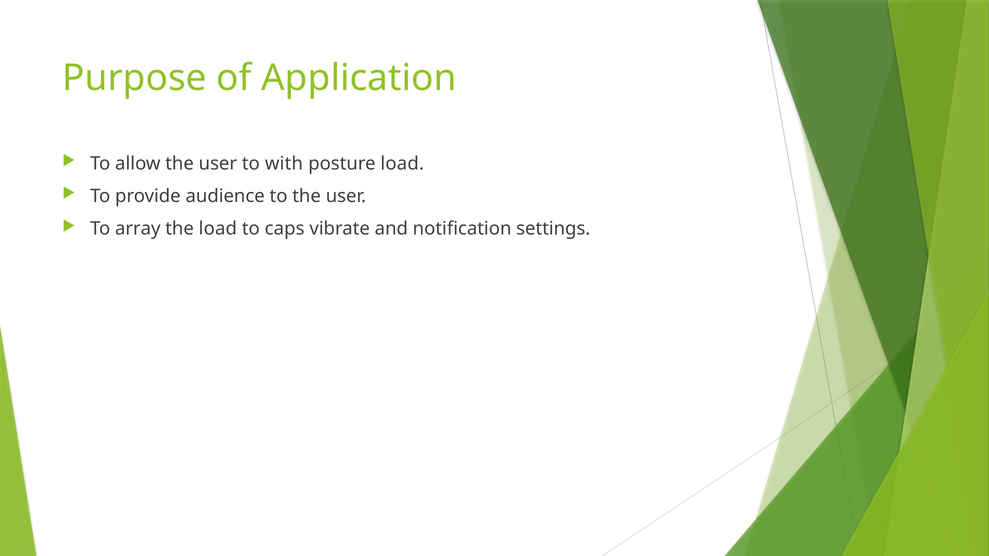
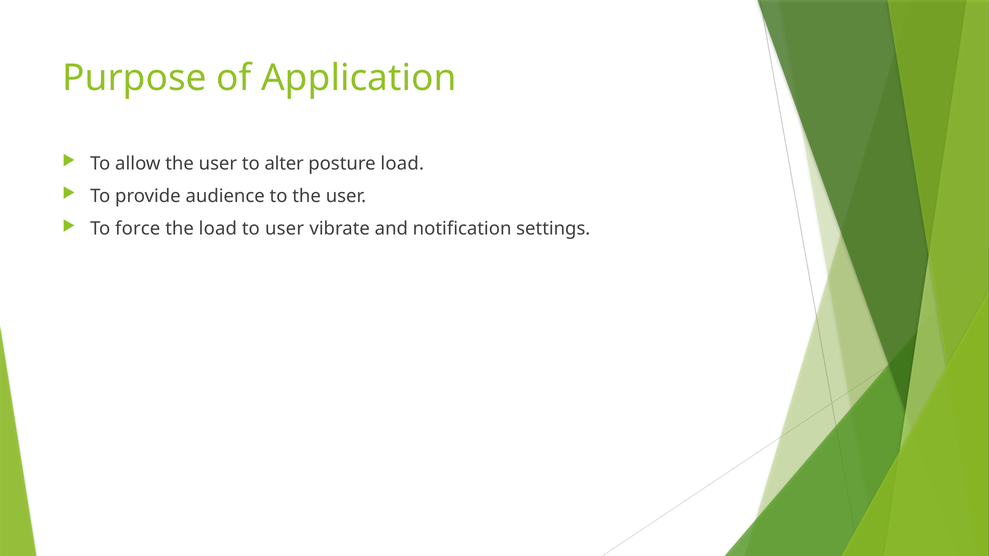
with: with -> alter (284, 164)
array: array -> force (138, 229)
to caps: caps -> user (285, 229)
